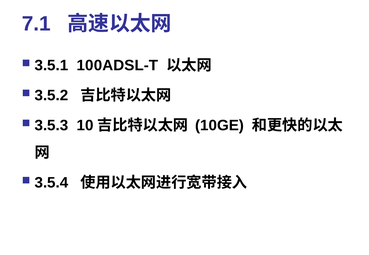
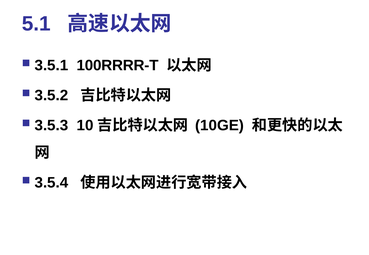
7.1: 7.1 -> 5.1 (36, 24)
100ADSL-T: 100ADSL-T -> 100RRRR-T (118, 65)
